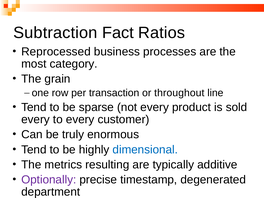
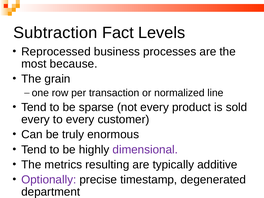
Ratios: Ratios -> Levels (162, 33)
category: category -> because (74, 64)
throughout: throughout -> normalized (179, 93)
dimensional colour: blue -> purple (145, 150)
